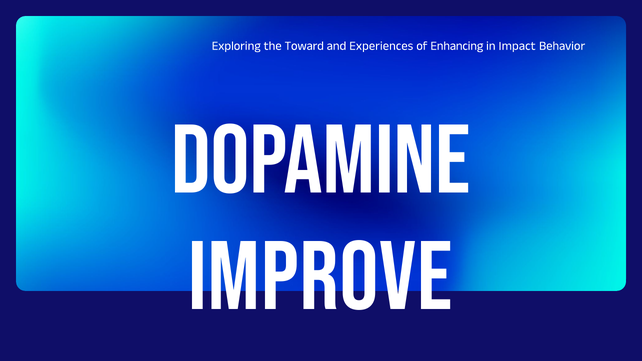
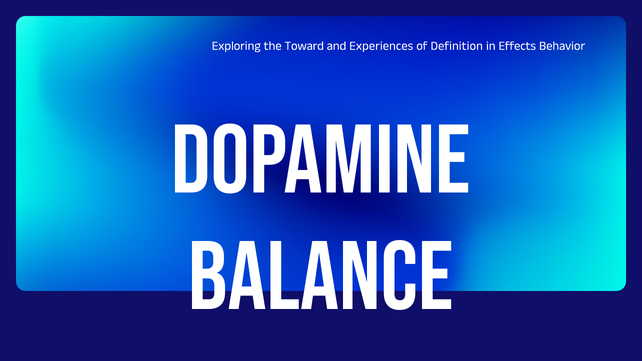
Enhancing: Enhancing -> Definition (457, 46)
Impact: Impact -> Effects (517, 46)
Improve: Improve -> Balance (321, 277)
